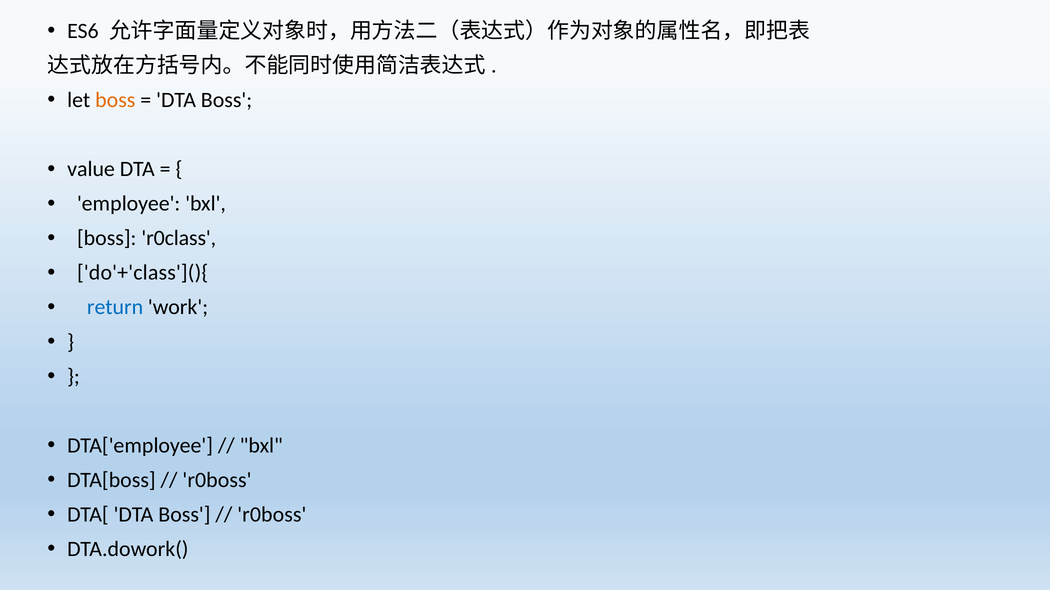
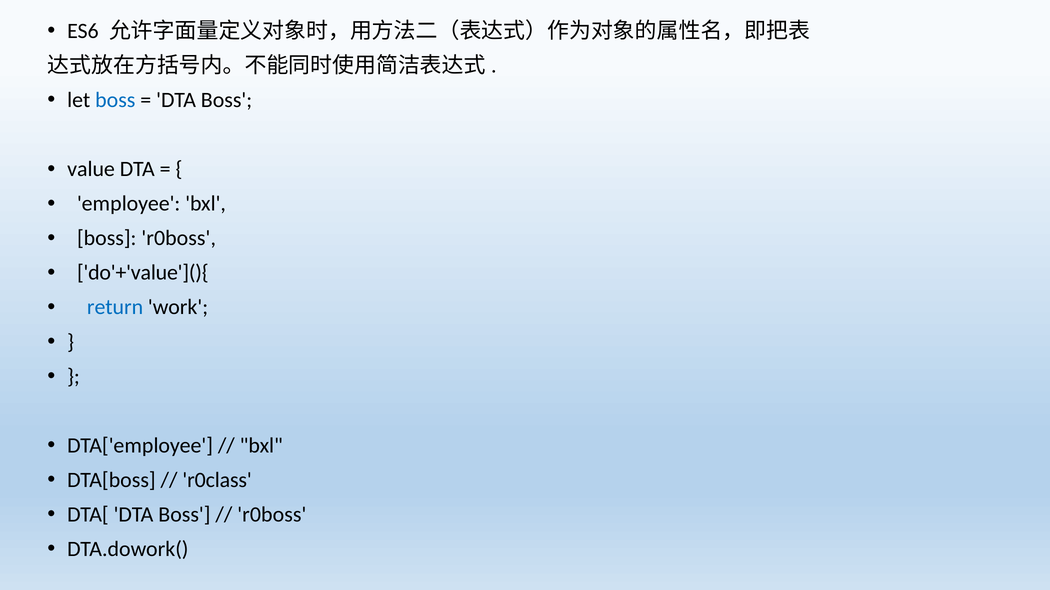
boss colour: orange -> blue (115, 100)
boss r0class: r0class -> r0boss (179, 238)
do'+'class'](){: do'+'class'](){ -> do'+'value'](){ (143, 273)
r0boss: r0boss -> r0class (217, 480)
